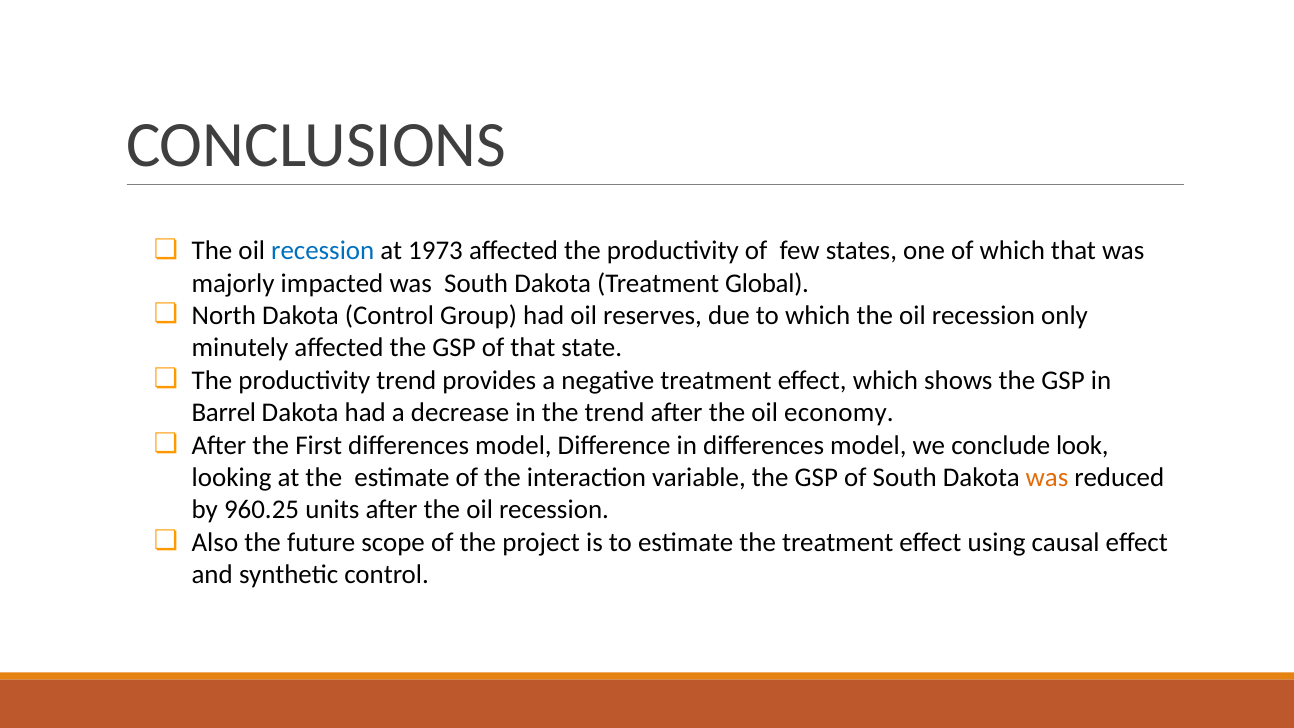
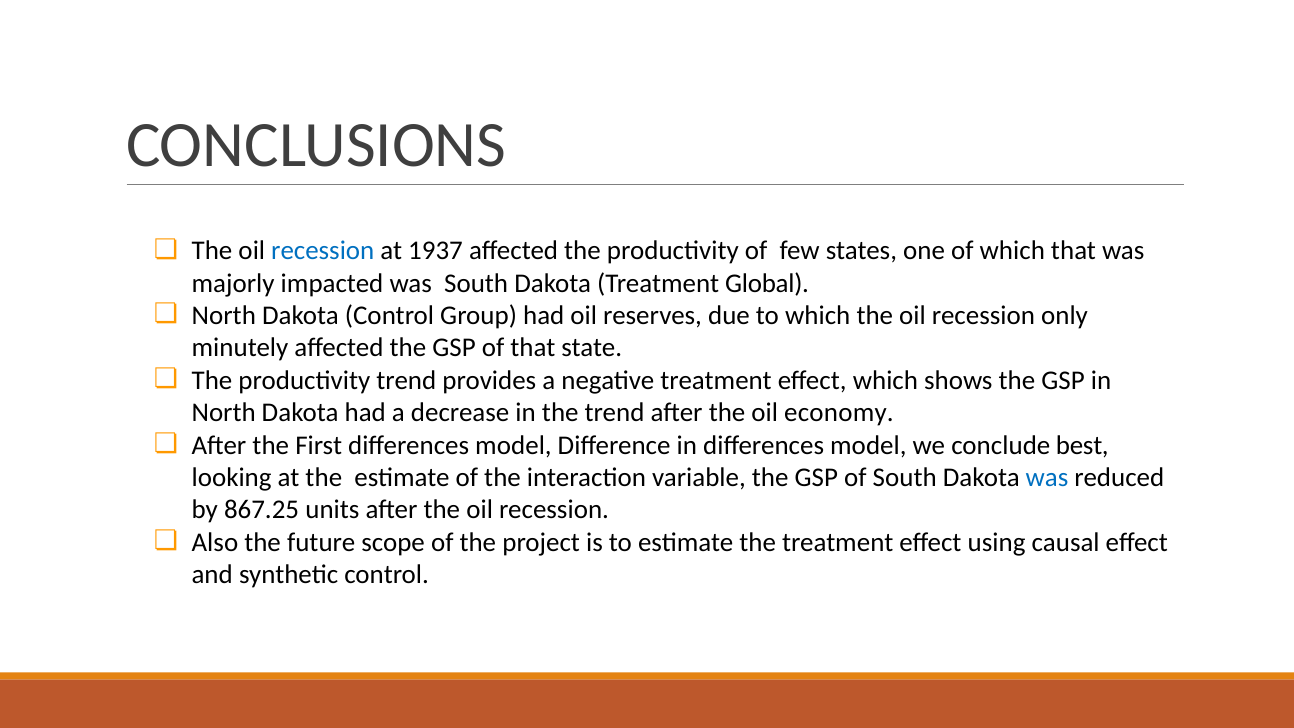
1973: 1973 -> 1937 (435, 251)
Barrel: Barrel -> North (224, 413)
look: look -> best (1082, 445)
was colour: orange -> blue (1047, 477)
960.25: 960.25 -> 867.25 (262, 510)
